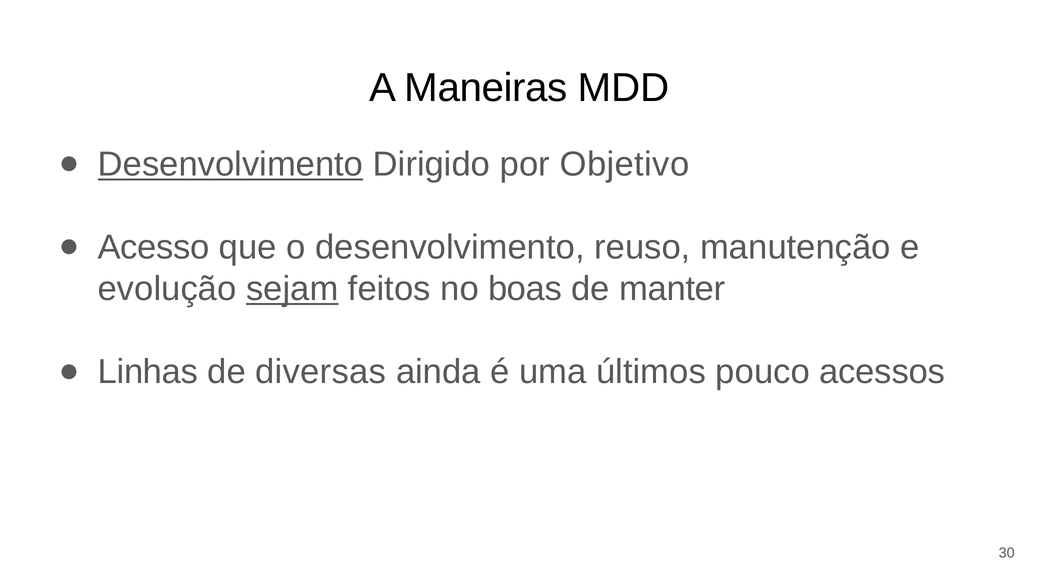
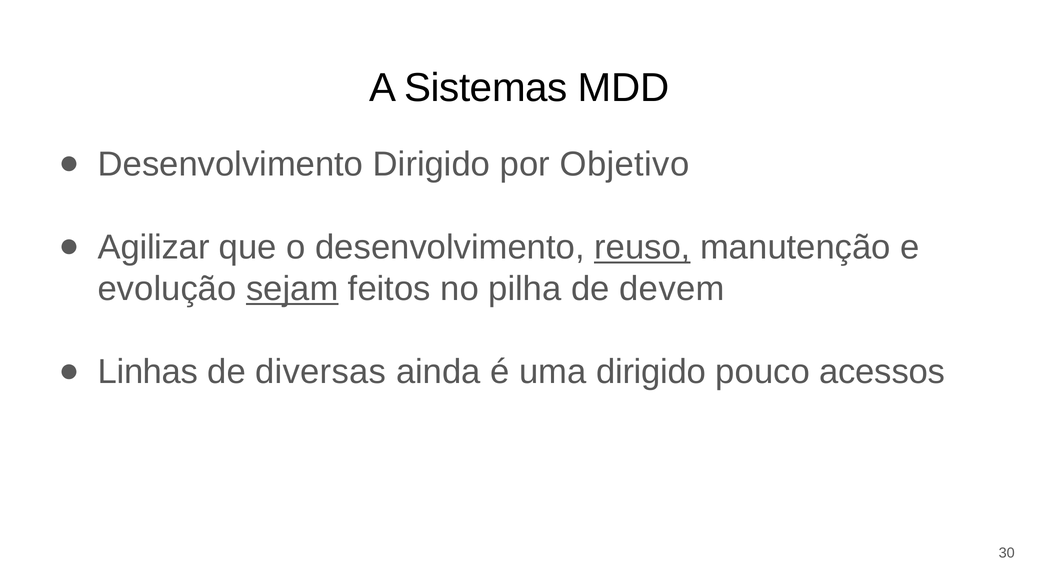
Maneiras: Maneiras -> Sistemas (486, 88)
Desenvolvimento underline: present -> none (231, 165)
Acesso: Acesso -> Agilizar (154, 248)
reuso underline: none -> present (642, 248)
boas: boas -> pilha (525, 289)
manter: manter -> devem (672, 289)
uma últimos: últimos -> dirigido (651, 372)
